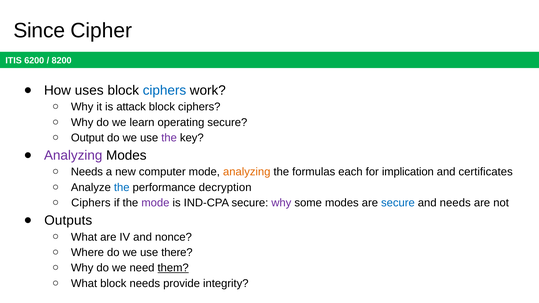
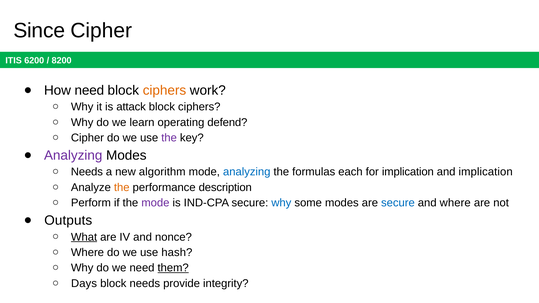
How uses: uses -> need (89, 90)
ciphers colour: blue -> orange (164, 90)
operating secure: secure -> defend (227, 122)
Output: Output -> Cipher (87, 138)
computer: computer -> algorithm (162, 172)
analyzing colour: orange -> blue (247, 172)
and certificates: certificates -> implication (486, 172)
the colour: blue -> orange (122, 188)
decryption: decryption -> description (225, 188)
Ciphers: Ciphers -> Perform (91, 203)
why colour: purple -> blue (281, 203)
and needs: needs -> where (455, 203)
What underline: none -> present (84, 237)
there: there -> hash (177, 253)
What: What -> Days (84, 284)
